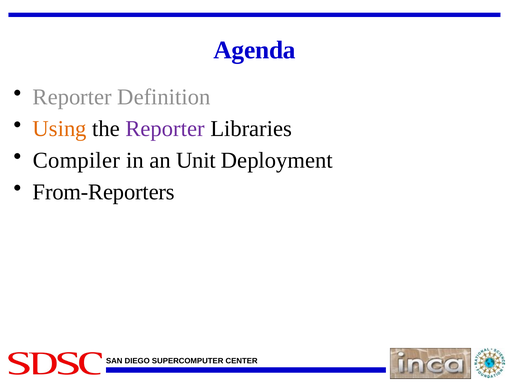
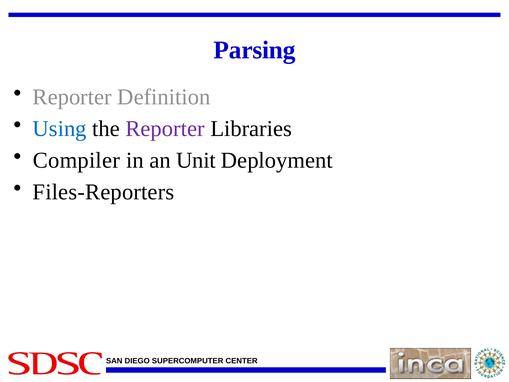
Agenda: Agenda -> Parsing (255, 50)
Using colour: orange -> blue (60, 128)
From-Reporters: From-Reporters -> Files-Reporters (103, 192)
